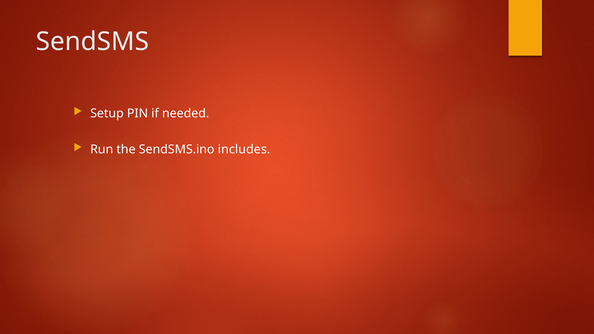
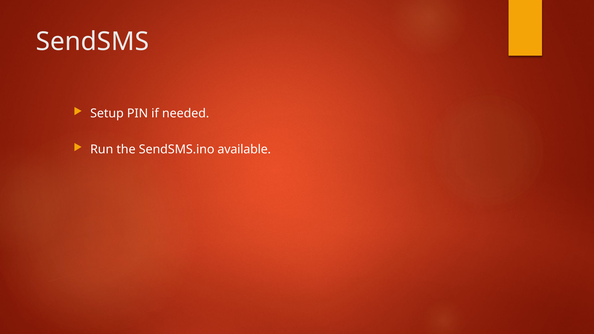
includes: includes -> available (244, 149)
